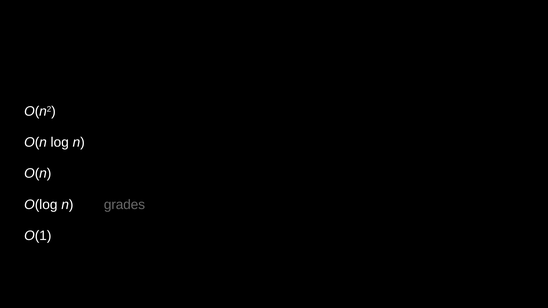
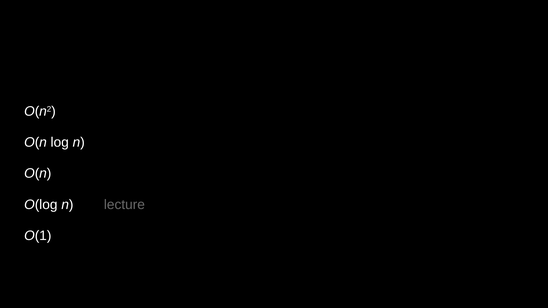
grades: grades -> lecture (124, 205)
